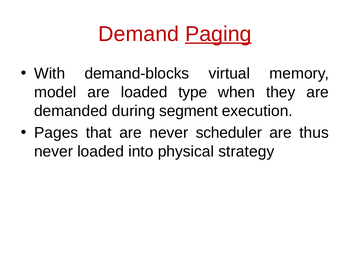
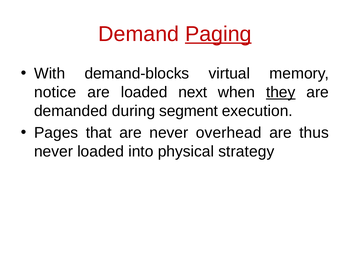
model: model -> notice (55, 92)
type: type -> next (193, 92)
they underline: none -> present (281, 92)
scheduler: scheduler -> overhead (229, 133)
